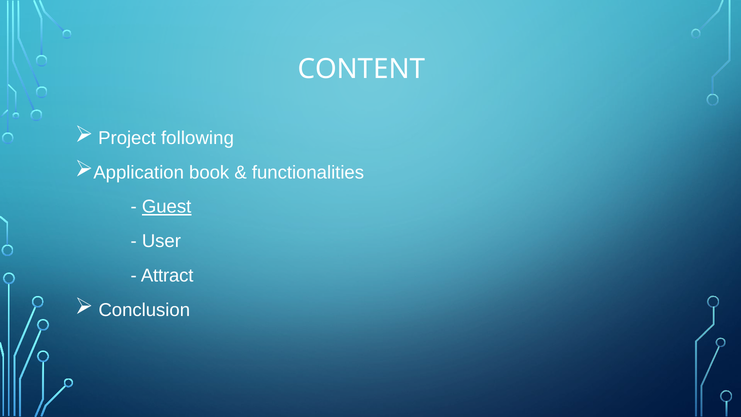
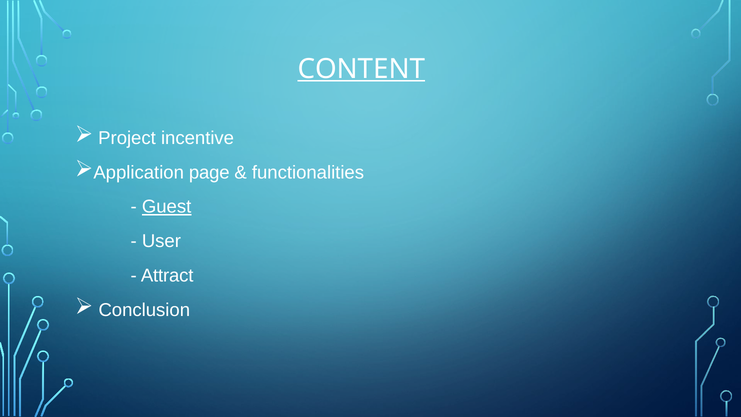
CONTENT underline: none -> present (361, 69)
following: following -> incentive (198, 138)
book: book -> page (209, 172)
